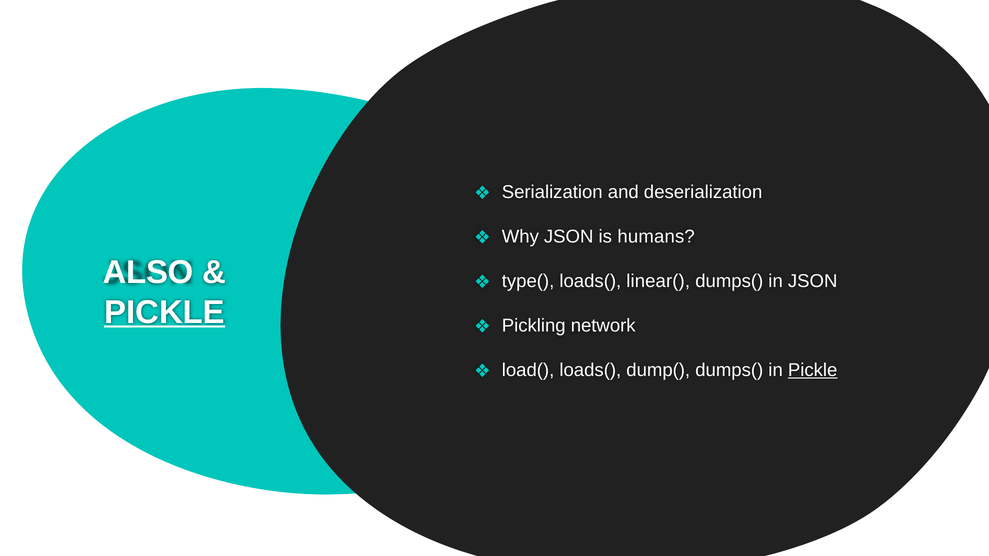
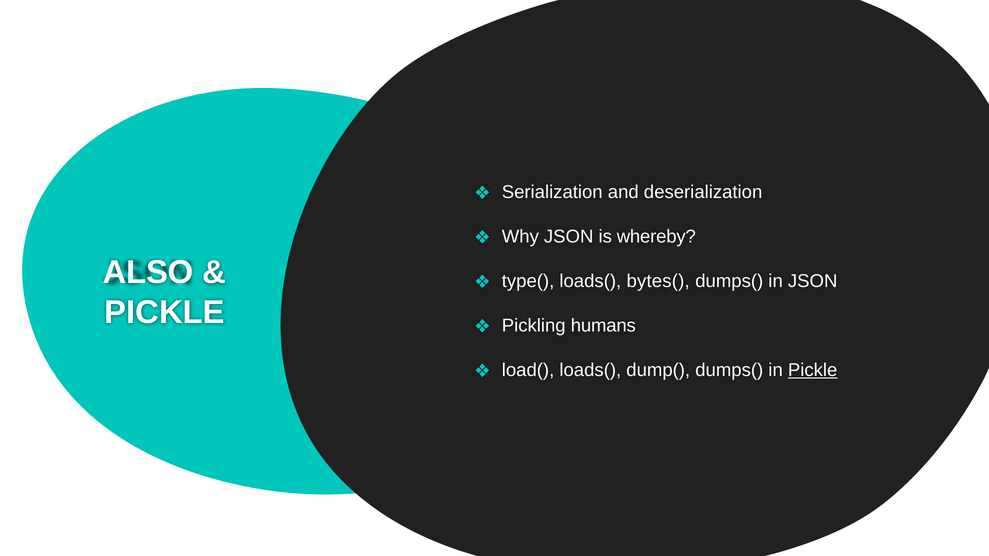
humans: humans -> whereby (656, 237)
linear(: linear( -> bytes( (658, 281)
PICKLE underline: present -> none (164, 312)
network: network -> humans (603, 326)
